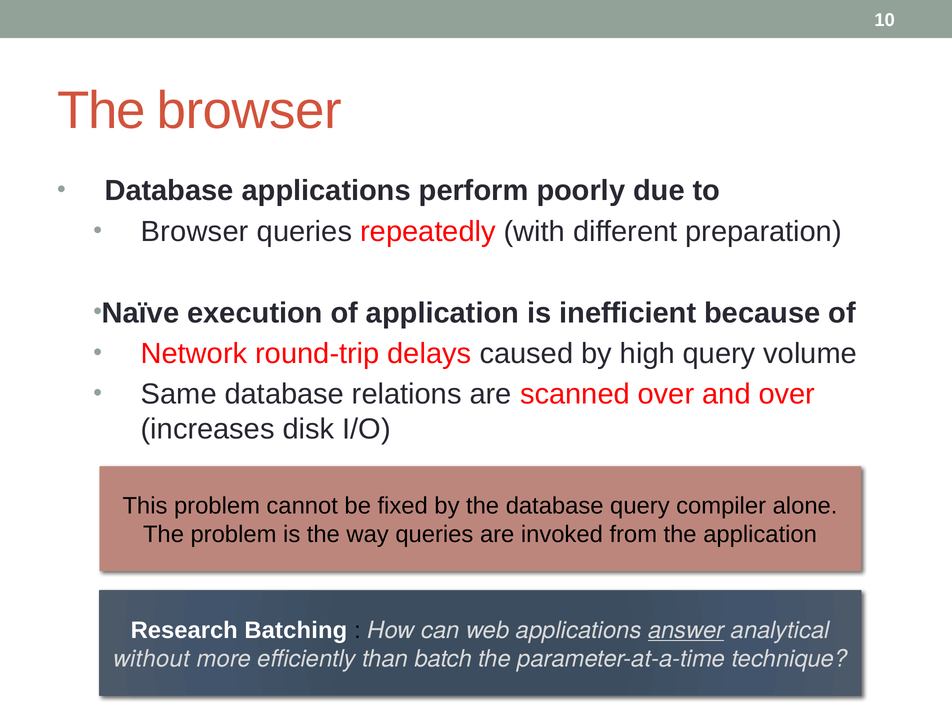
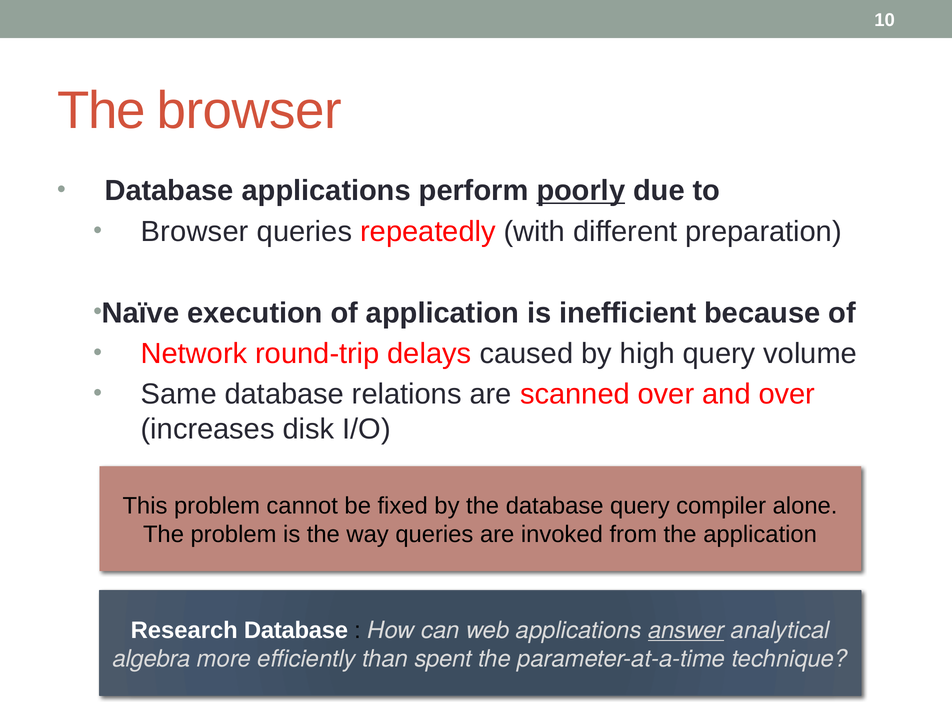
poorly underline: none -> present (581, 191)
Research Batching: Batching -> Database (296, 630)
without: without -> algebra (152, 659)
batch: batch -> spent (443, 659)
